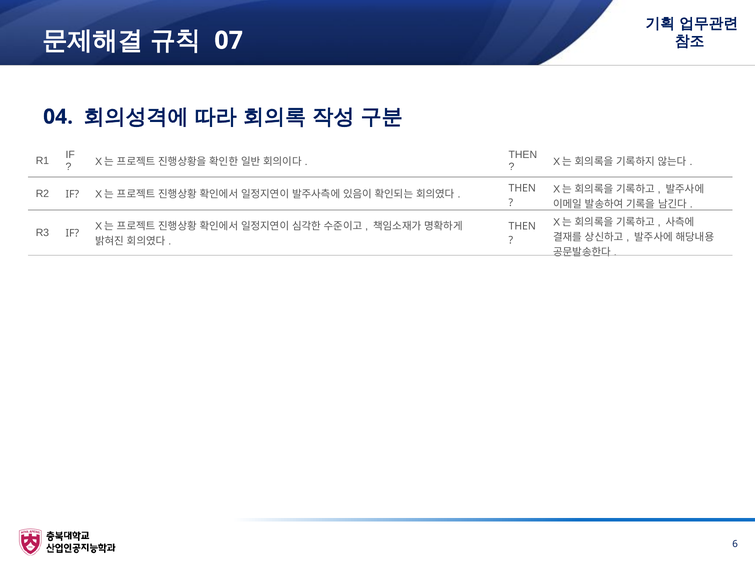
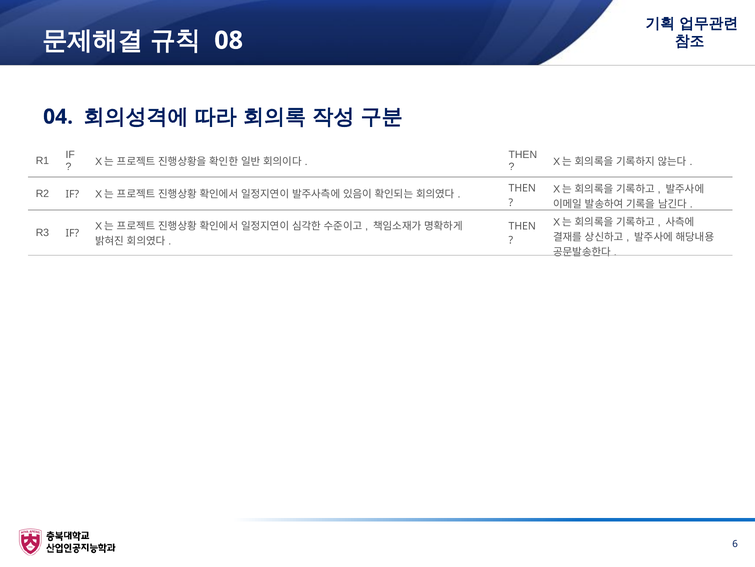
07: 07 -> 08 (229, 40)
